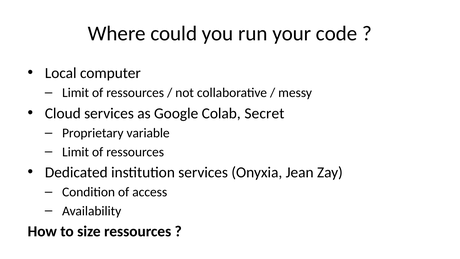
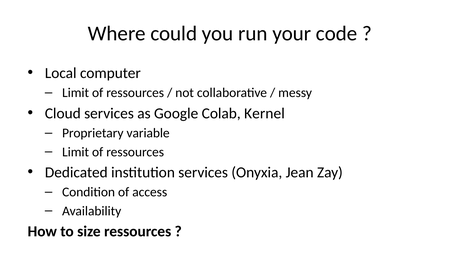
Secret: Secret -> Kernel (264, 113)
